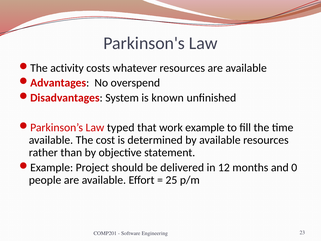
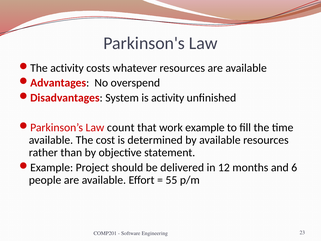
is known: known -> activity (168, 98)
typed: typed -> count (121, 127)
0: 0 -> 6 (294, 167)
25: 25 -> 55 (171, 180)
